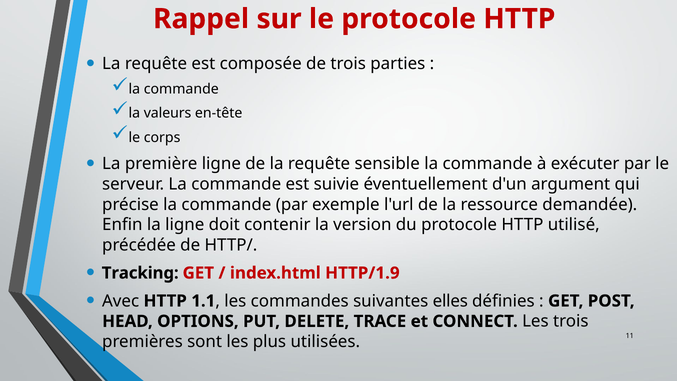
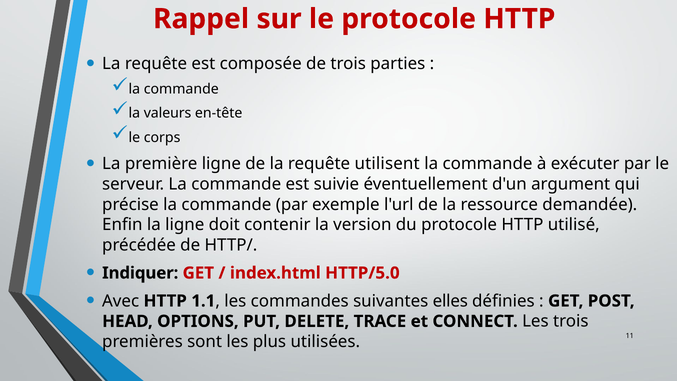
sensible: sensible -> utilisent (387, 164)
Tracking: Tracking -> Indiquer (140, 273)
HTTP/1.9: HTTP/1.9 -> HTTP/5.0 (362, 273)
